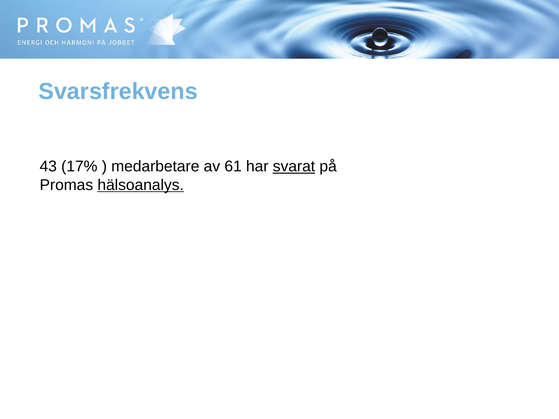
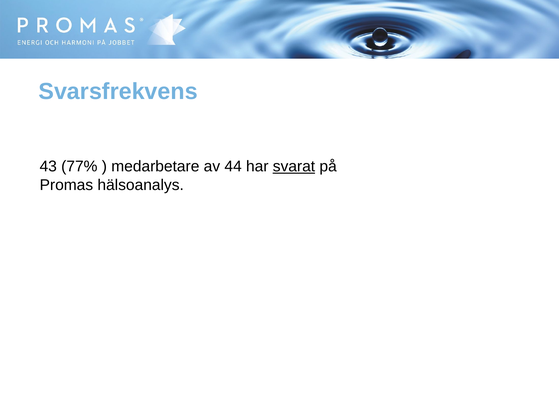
17%: 17% -> 77% (79, 166)
61: 61 -> 44 (233, 166)
hälsoanalys underline: present -> none (141, 185)
